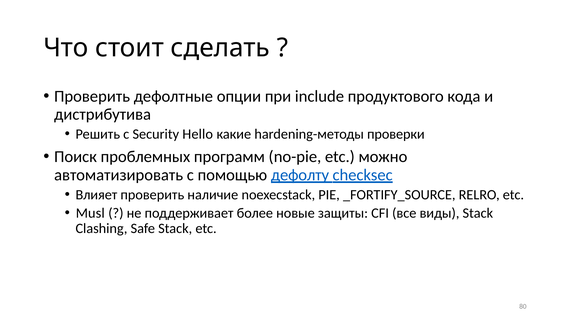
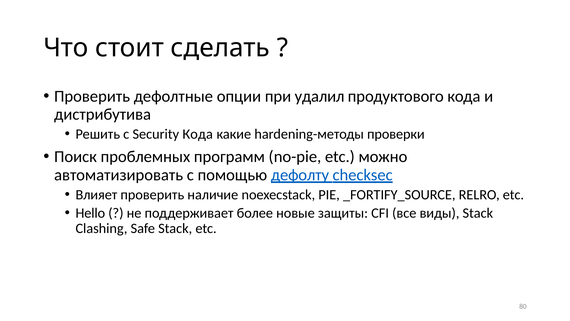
include: include -> удалил (320, 96)
Security Hello: Hello -> Кода (198, 134)
Musl: Musl -> Hello (90, 213)
